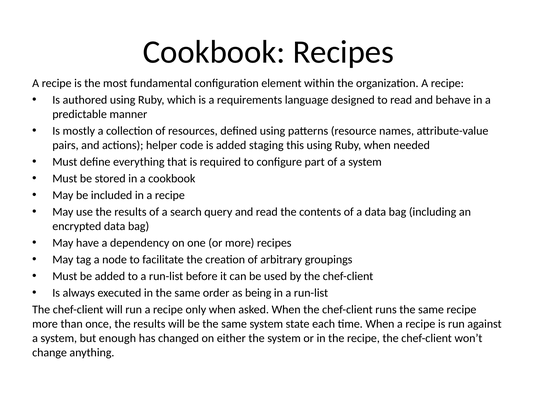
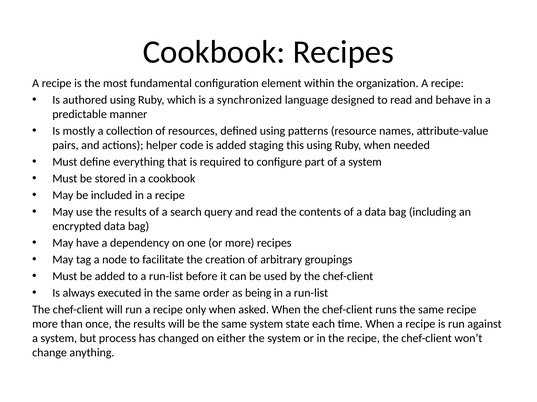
requirements: requirements -> synchronized (250, 100)
enough: enough -> process (118, 339)
